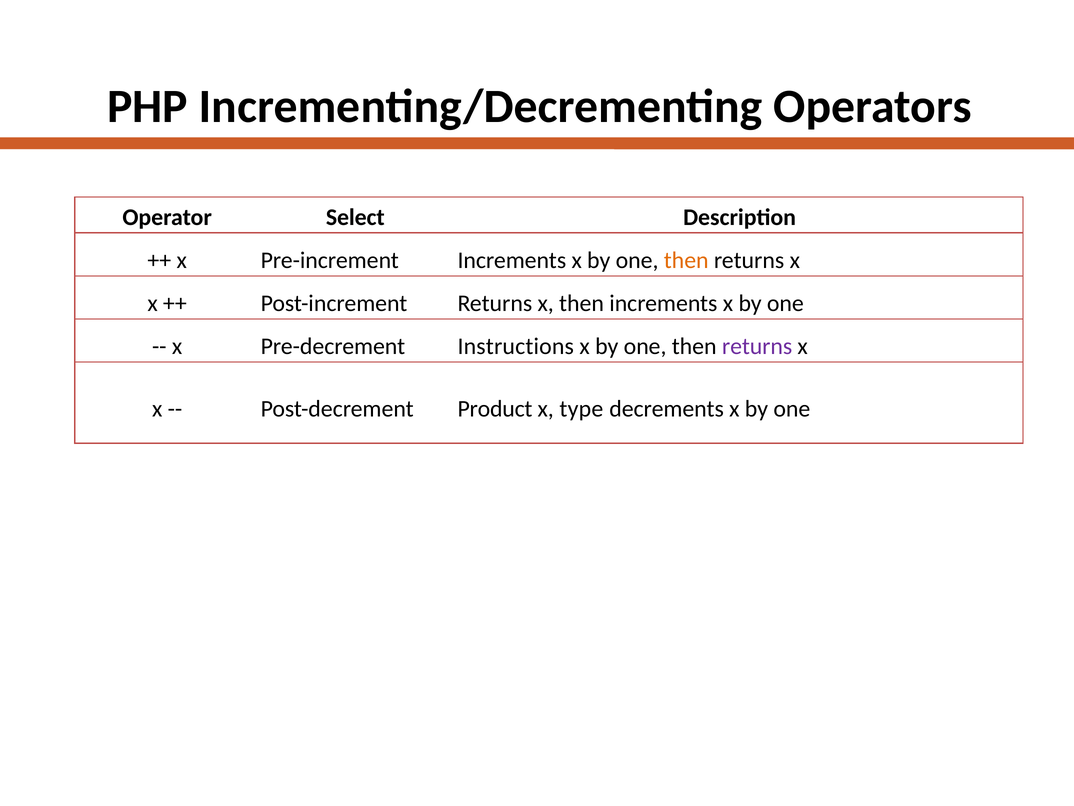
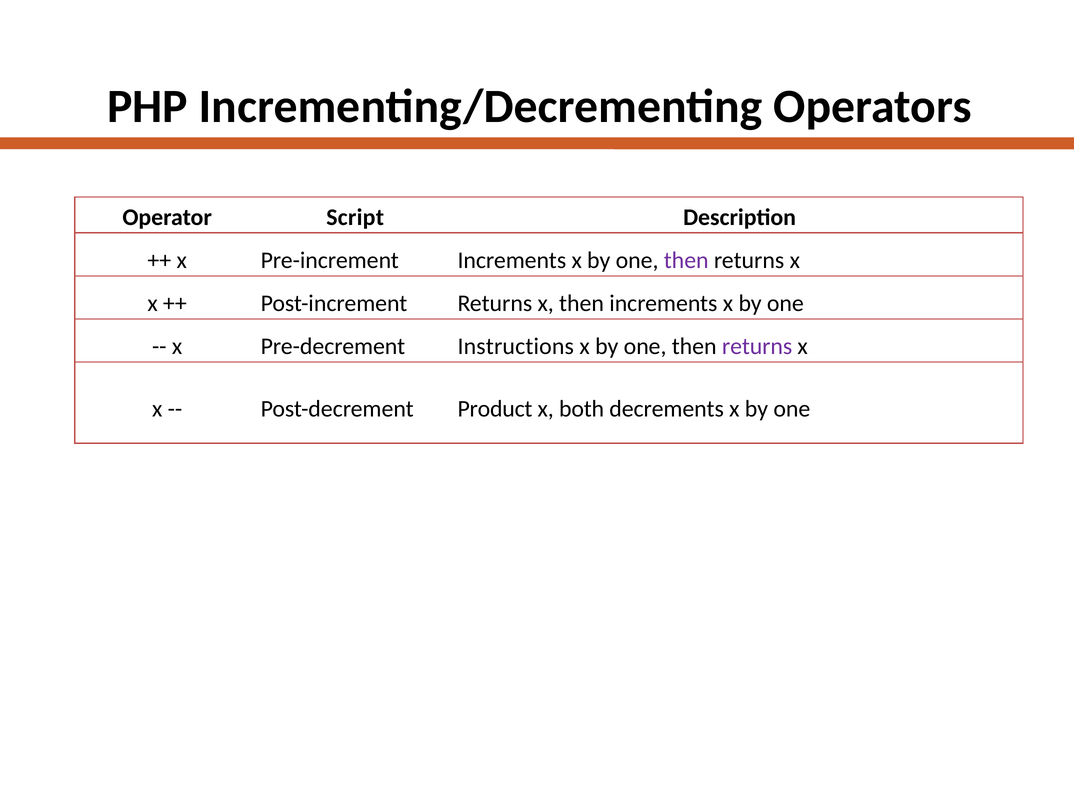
Select: Select -> Script (355, 217)
then colour: orange -> purple (686, 260)
type: type -> both (582, 408)
